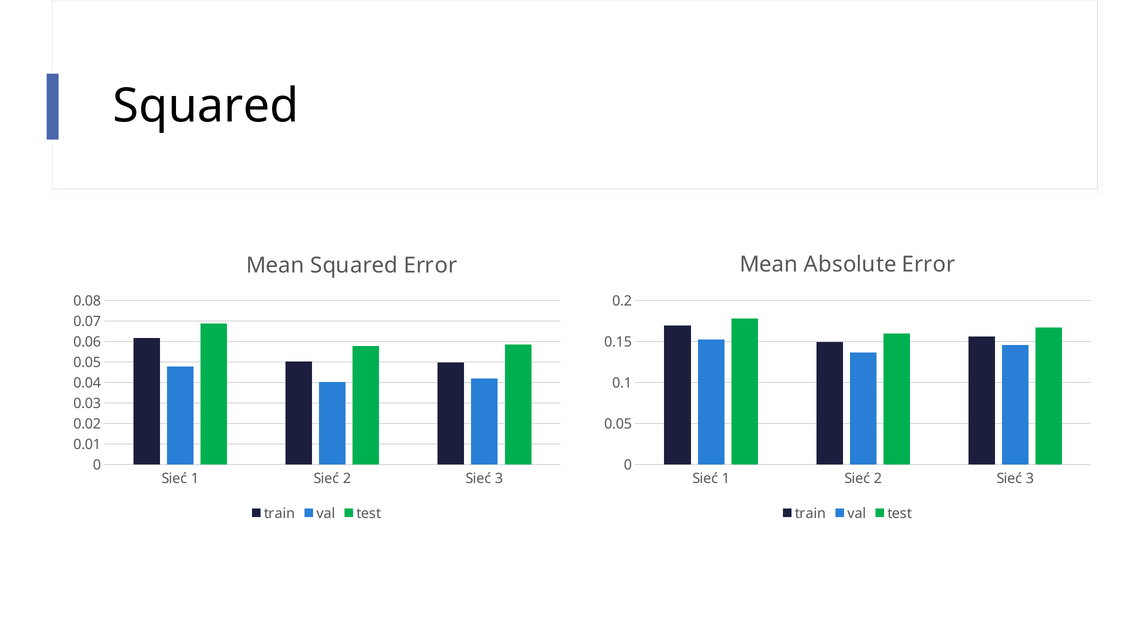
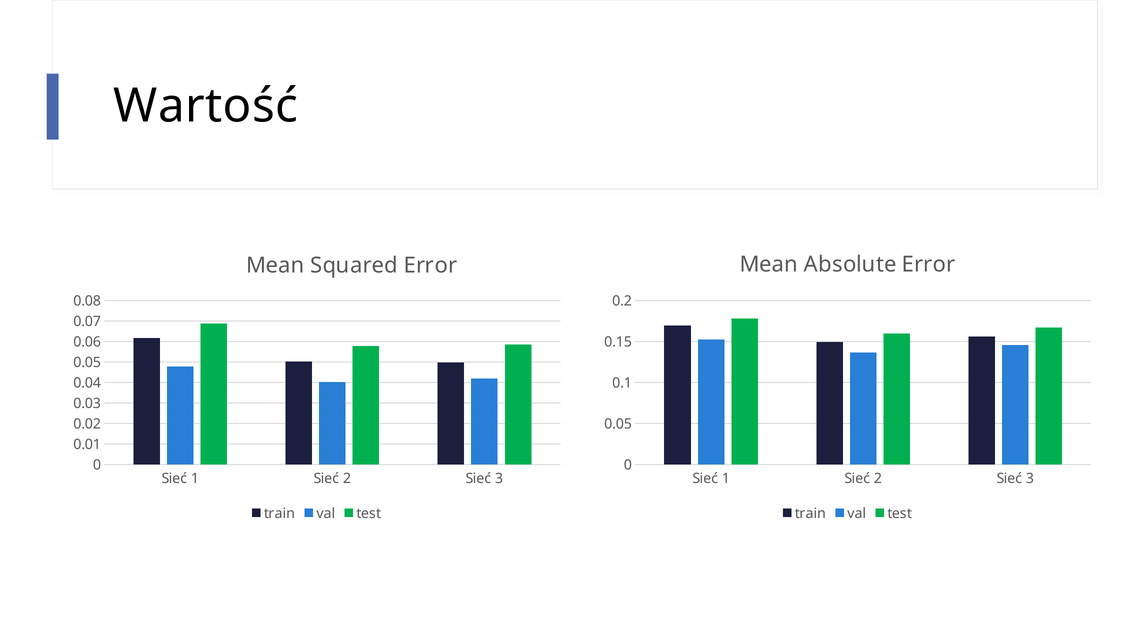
Squared: Squared -> Wartość (206, 106)
